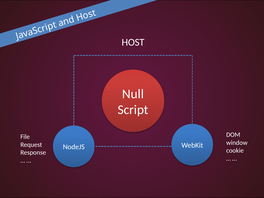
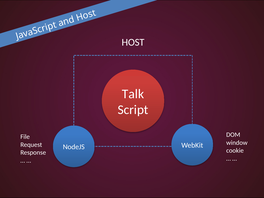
Null: Null -> Talk (133, 94)
